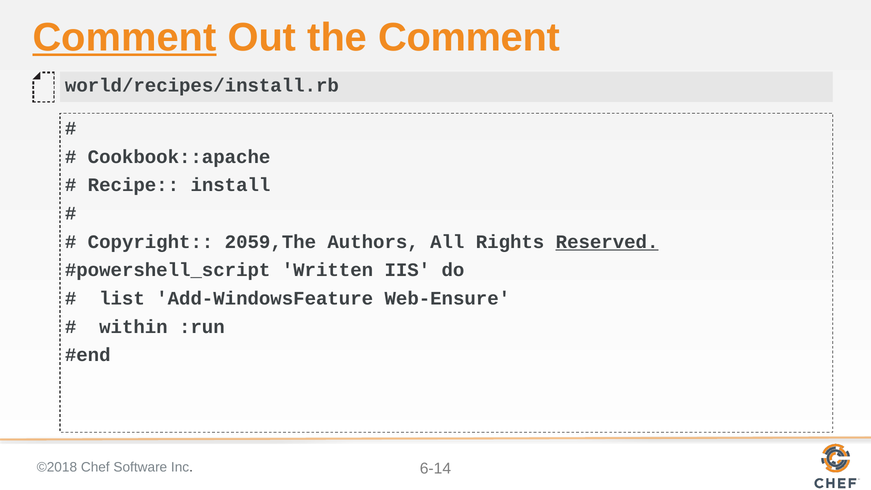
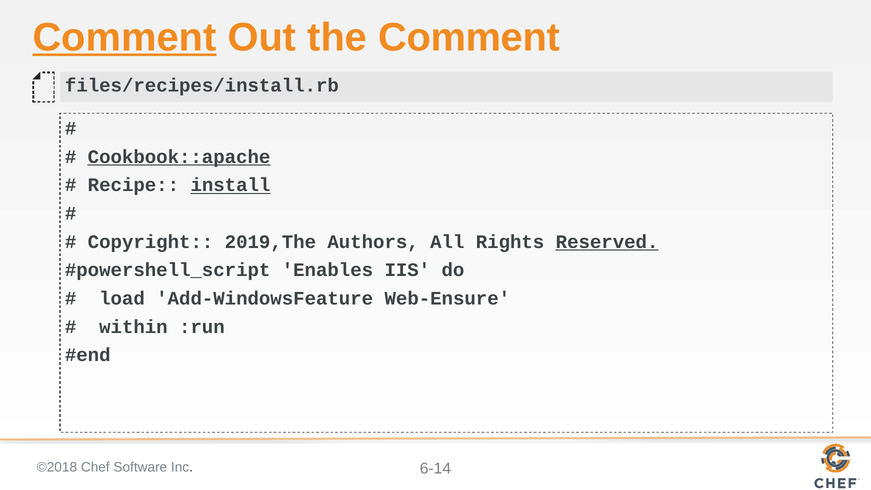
world/recipes/install.rb: world/recipes/install.rb -> files/recipes/install.rb (202, 86)
Cookbook::apache underline: none -> present (179, 157)
install underline: none -> present (230, 185)
2059,The: 2059,The -> 2019,The (270, 242)
Written: Written -> Enables (327, 270)
list: list -> load (122, 298)
